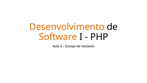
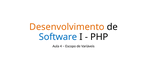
Software colour: orange -> blue (58, 37)
